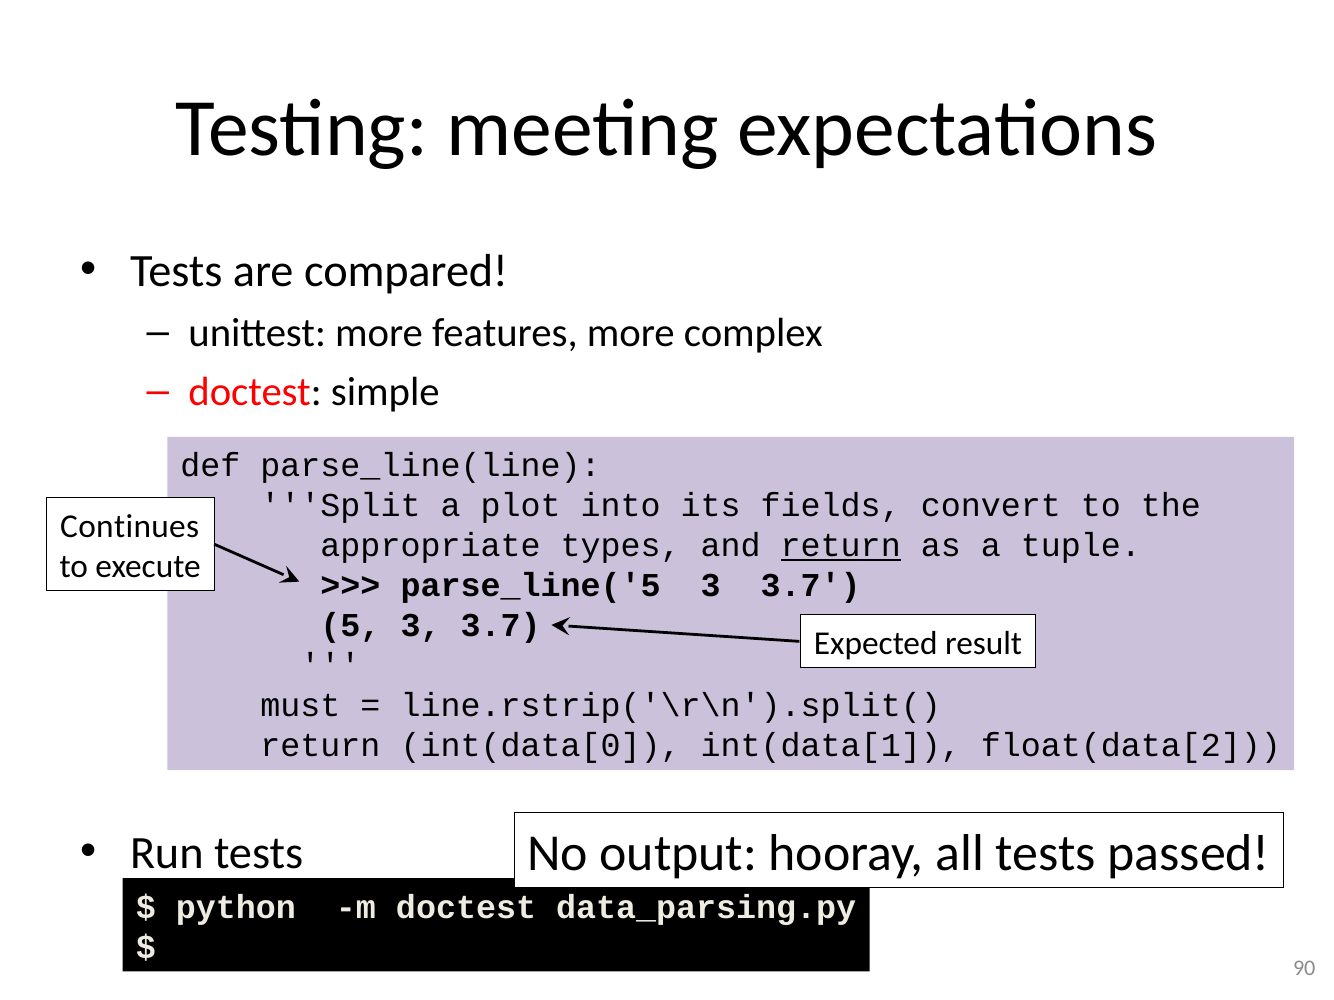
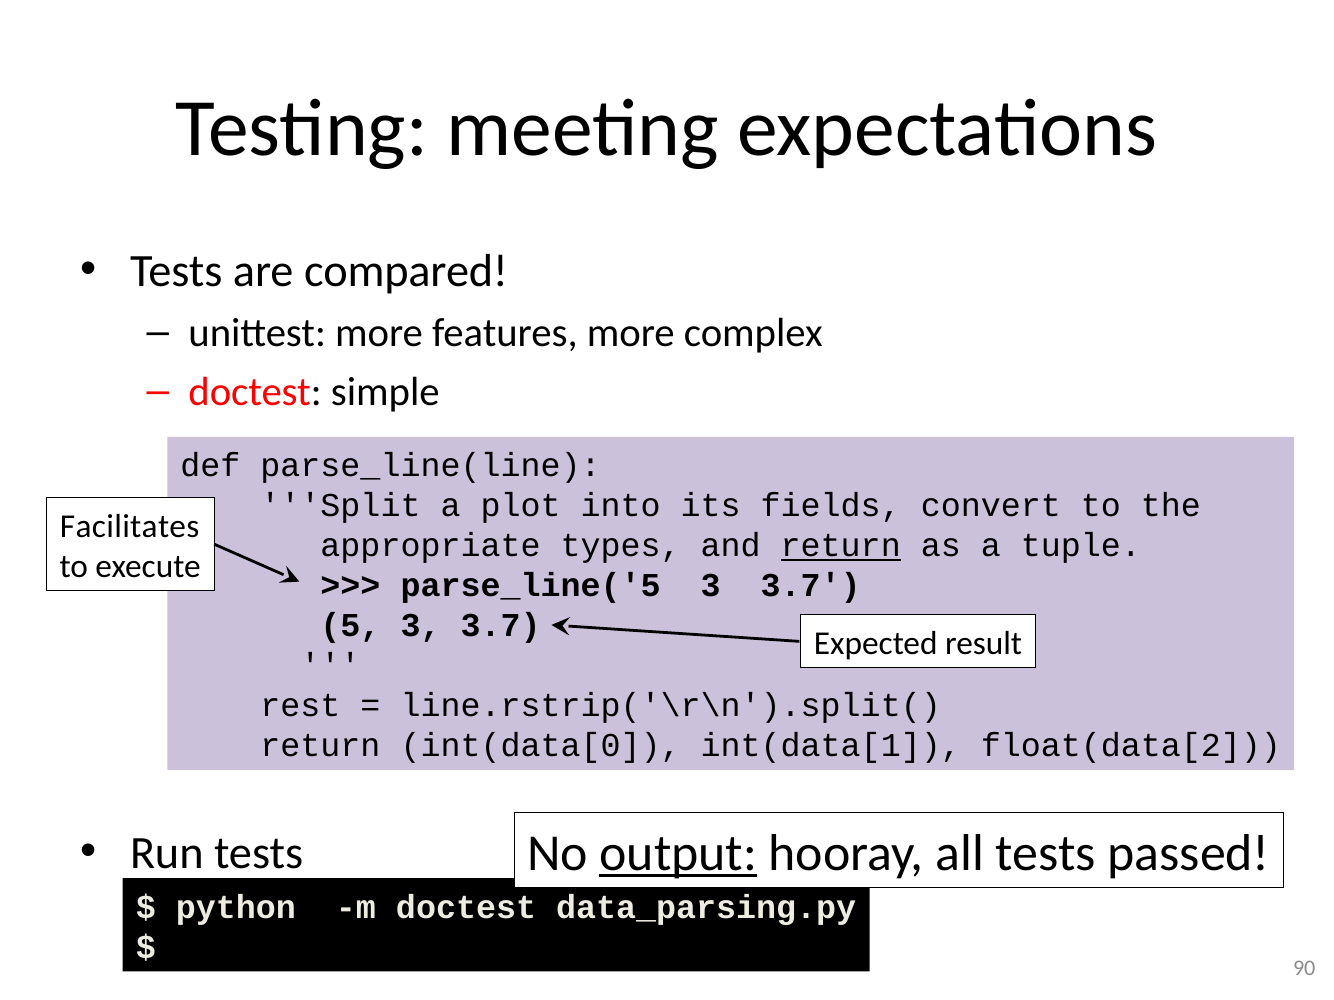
Continues: Continues -> Facilitates (130, 527)
must: must -> rest (300, 706)
output underline: none -> present (678, 854)
